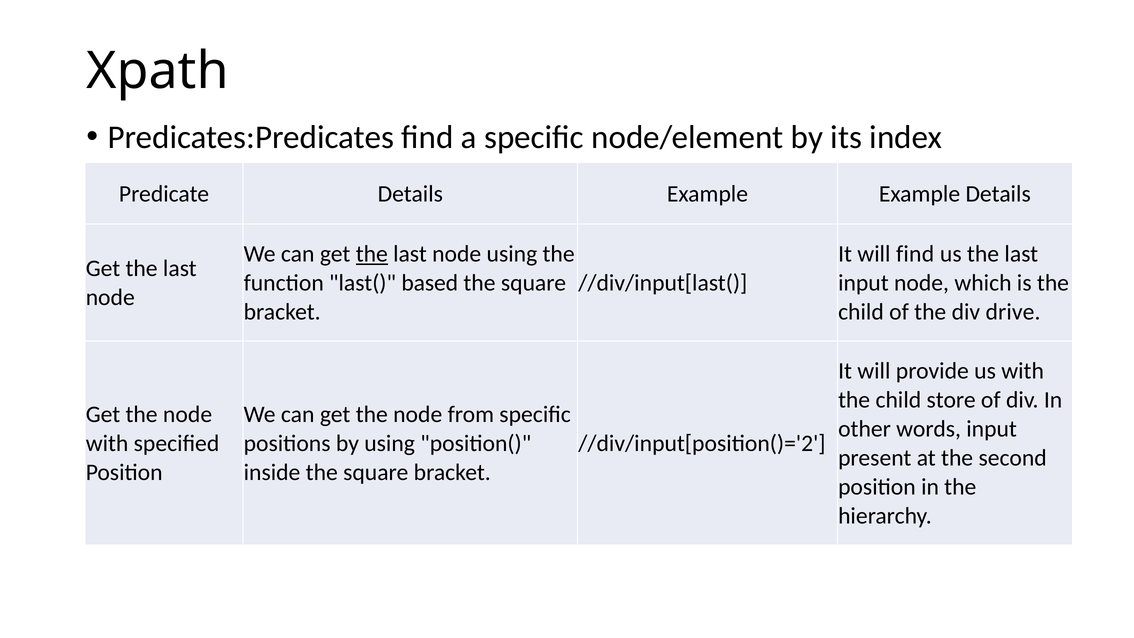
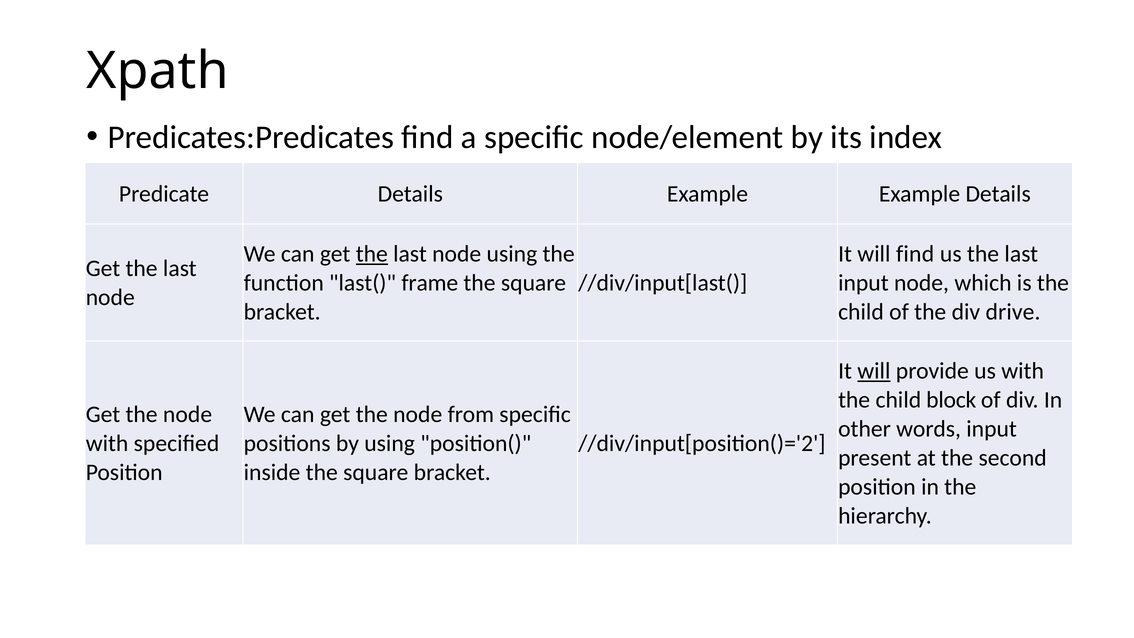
based: based -> frame (430, 283)
will underline: none -> present (874, 371)
store: store -> block (951, 400)
